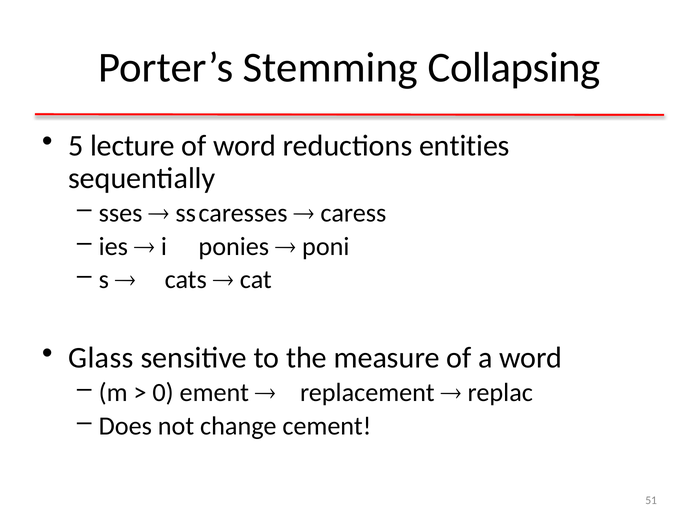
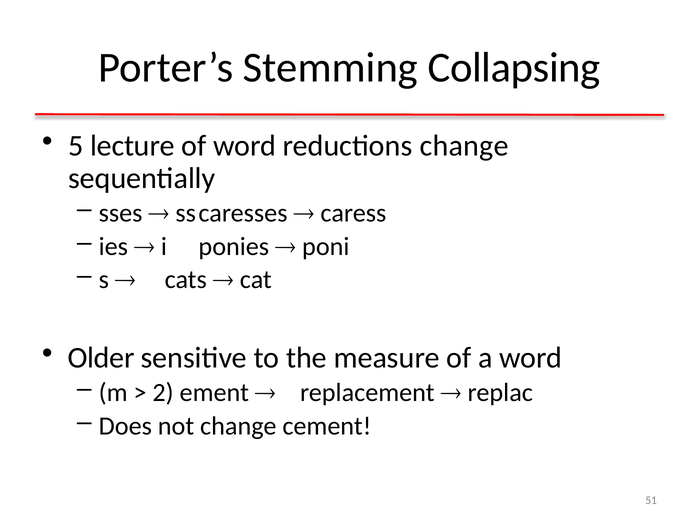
reductions entities: entities -> change (464, 146)
Glass: Glass -> Older (101, 358)
0: 0 -> 2 (163, 393)
